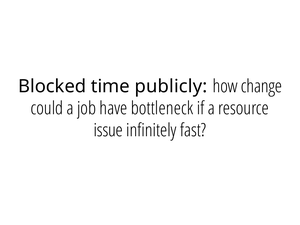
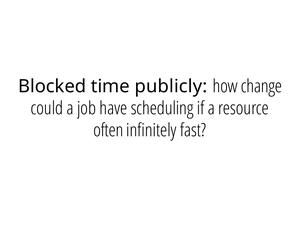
bottleneck: bottleneck -> scheduling (162, 108)
issue: issue -> often (108, 130)
